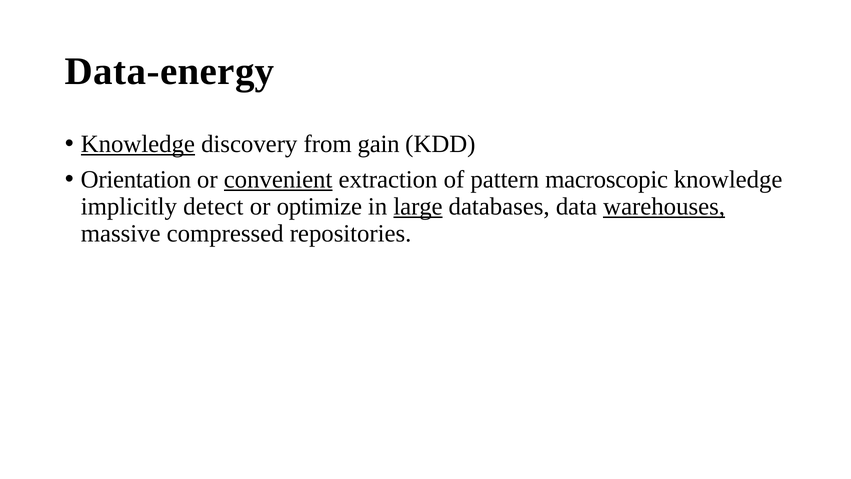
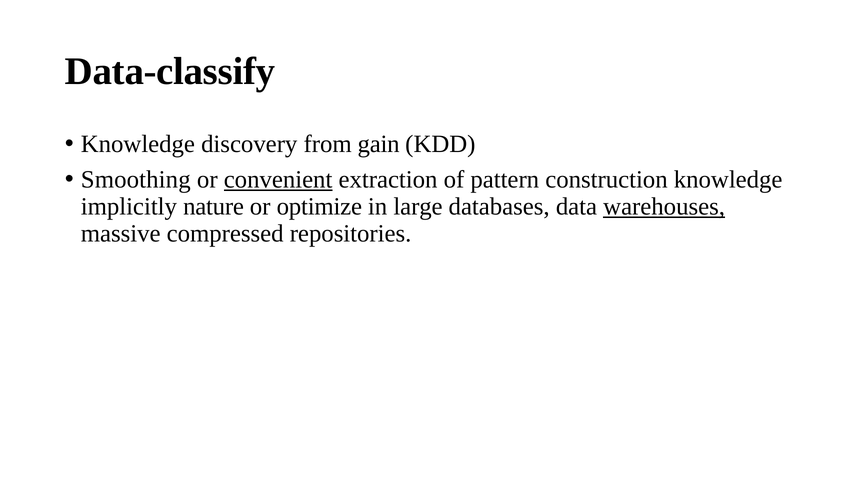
Data-energy: Data-energy -> Data-classify (170, 71)
Knowledge underline: present -> none (138, 144)
Orientation: Orientation -> Smoothing (136, 180)
macroscopic: macroscopic -> construction (606, 180)
detect: detect -> nature (214, 206)
large underline: present -> none (418, 206)
